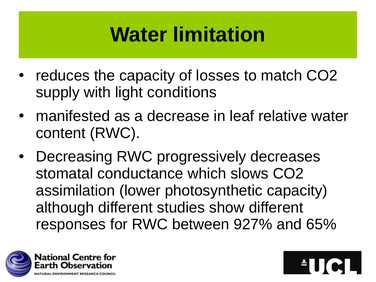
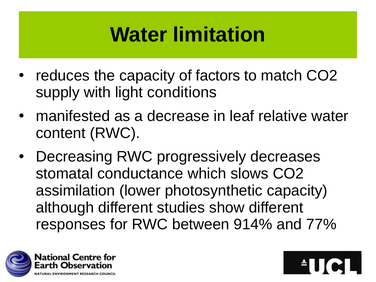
losses: losses -> factors (218, 76)
927%: 927% -> 914% (253, 224)
65%: 65% -> 77% (321, 224)
